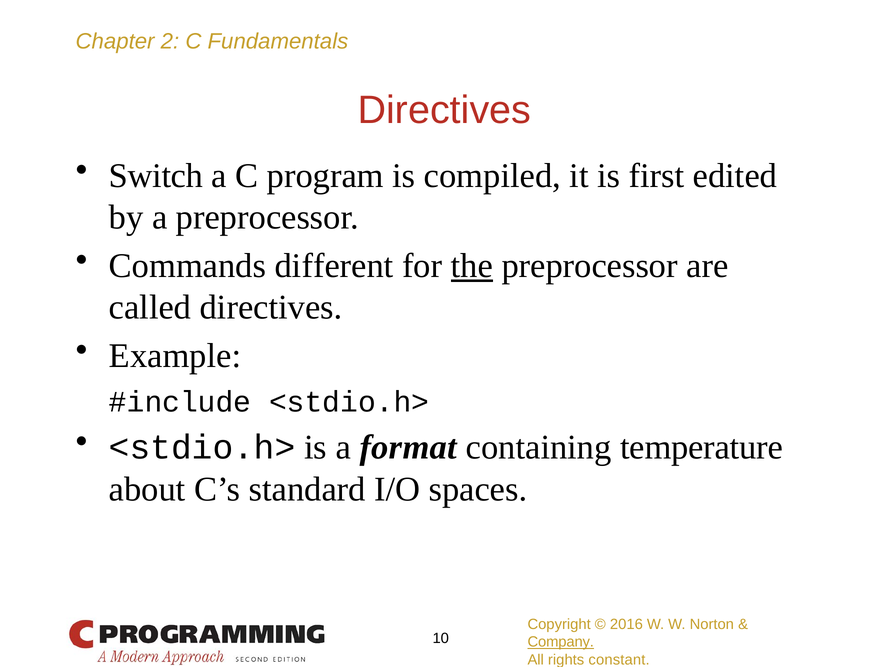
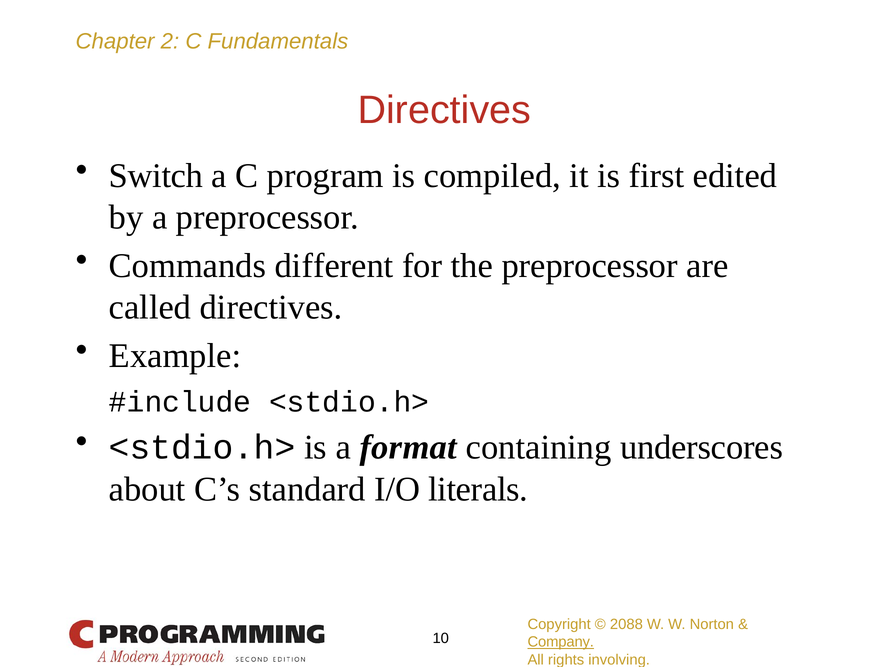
the underline: present -> none (472, 266)
temperature: temperature -> underscores (702, 447)
spaces: spaces -> literals (478, 489)
2016: 2016 -> 2088 (626, 624)
constant: constant -> involving (619, 660)
